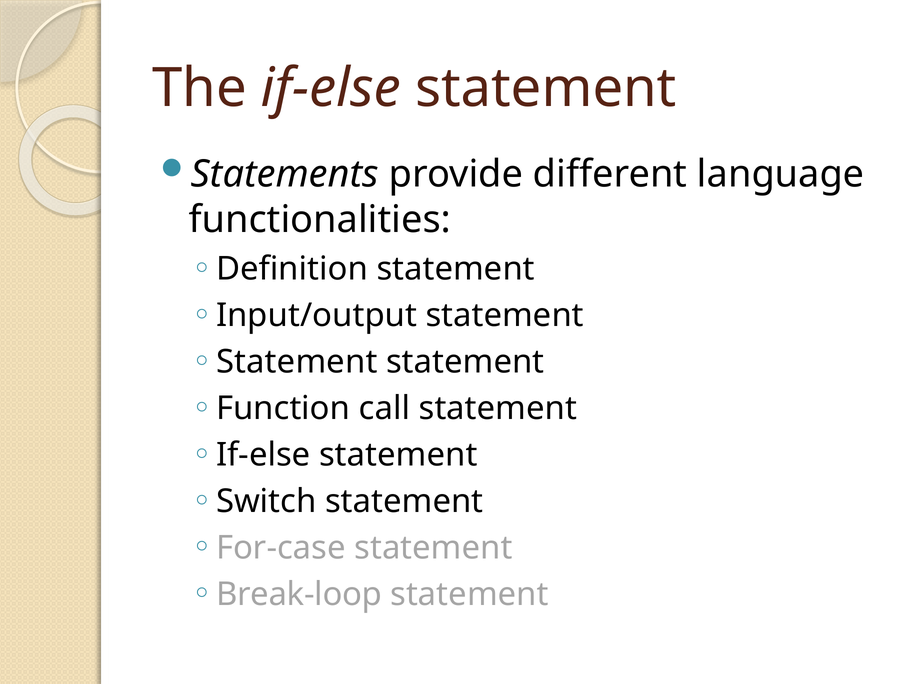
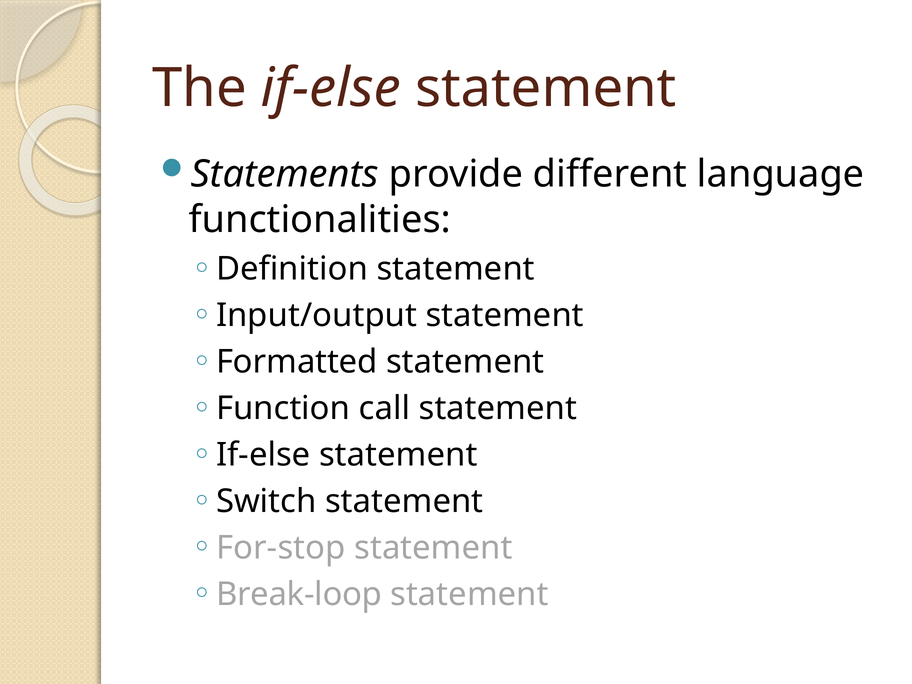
Statement: Statement -> Formatted (297, 362)
For-case: For-case -> For-stop (281, 548)
